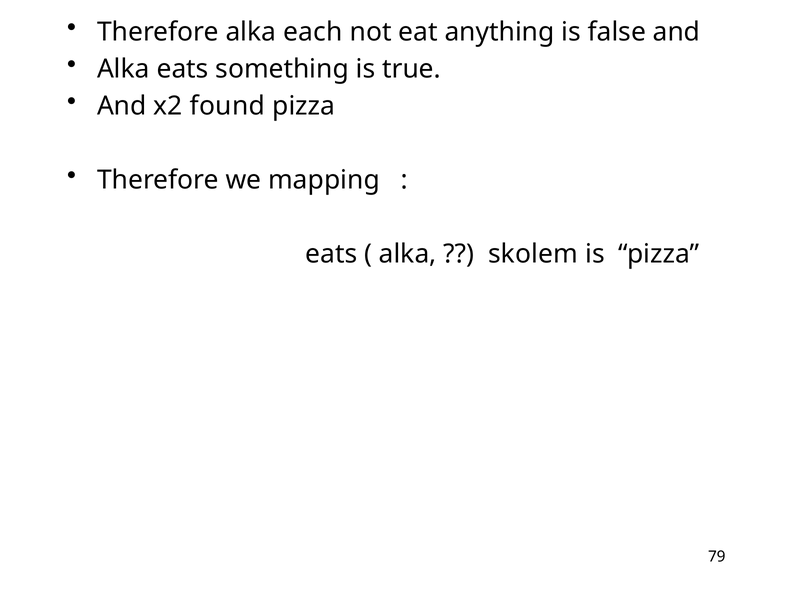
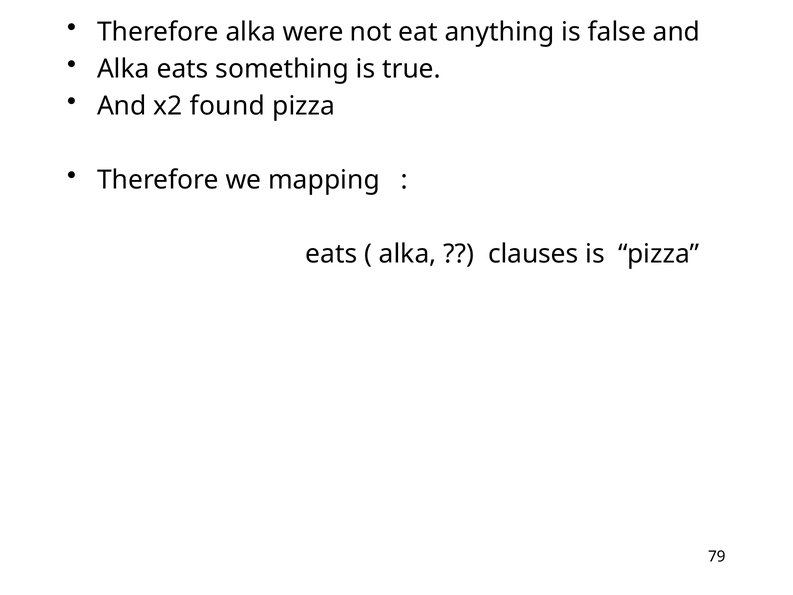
each: each -> were (313, 32)
skolem: skolem -> clauses (533, 254)
